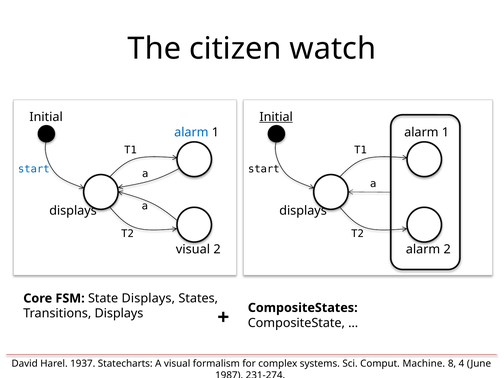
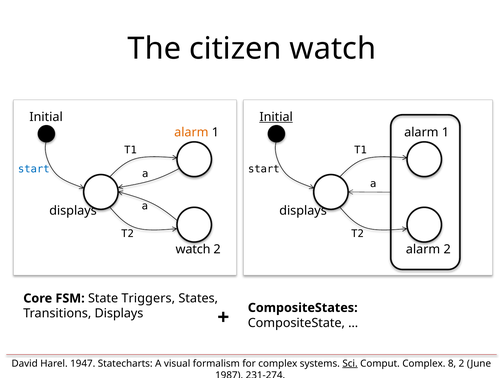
alarm colour: blue -> orange (191, 132)
visual: visual -> watch (193, 249)
State Displays: Displays -> Triggers (148, 298)
1937: 1937 -> 1947 (83, 363)
Sci underline: none -> present (350, 363)
Comput Machine: Machine -> Complex (424, 363)
8 4: 4 -> 2 (461, 363)
